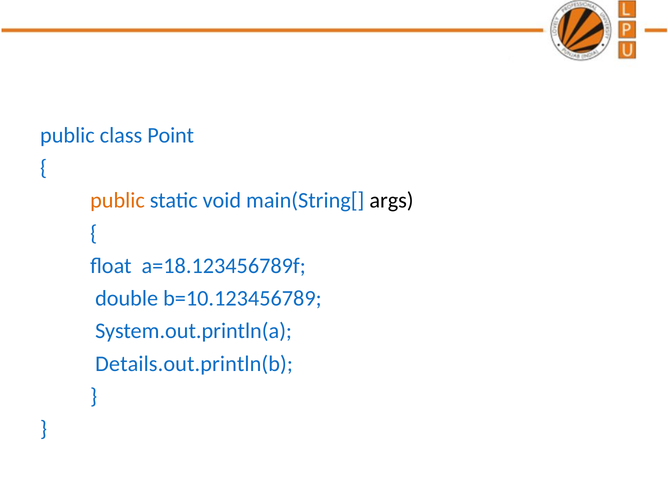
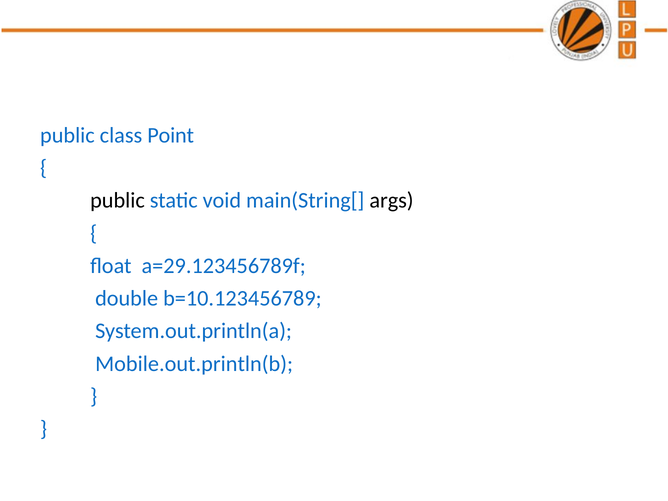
public colour: orange -> black (117, 200)
a=18.123456789f: a=18.123456789f -> a=29.123456789f (224, 266)
Details.out.println(b: Details.out.println(b -> Mobile.out.println(b (194, 364)
